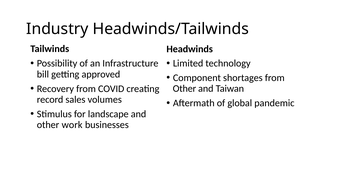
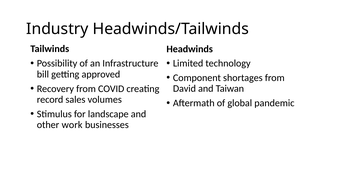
Other: Other -> David (184, 88)
